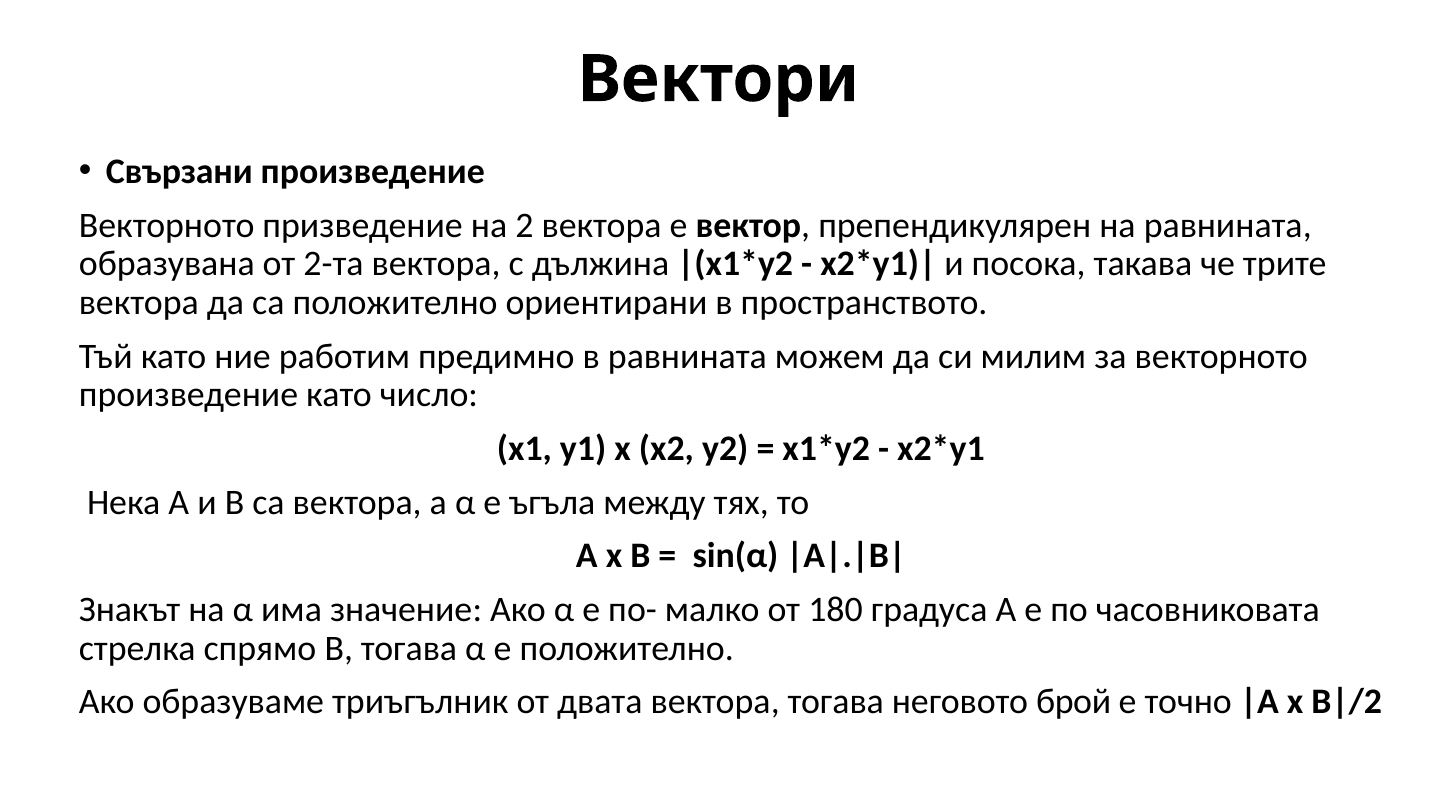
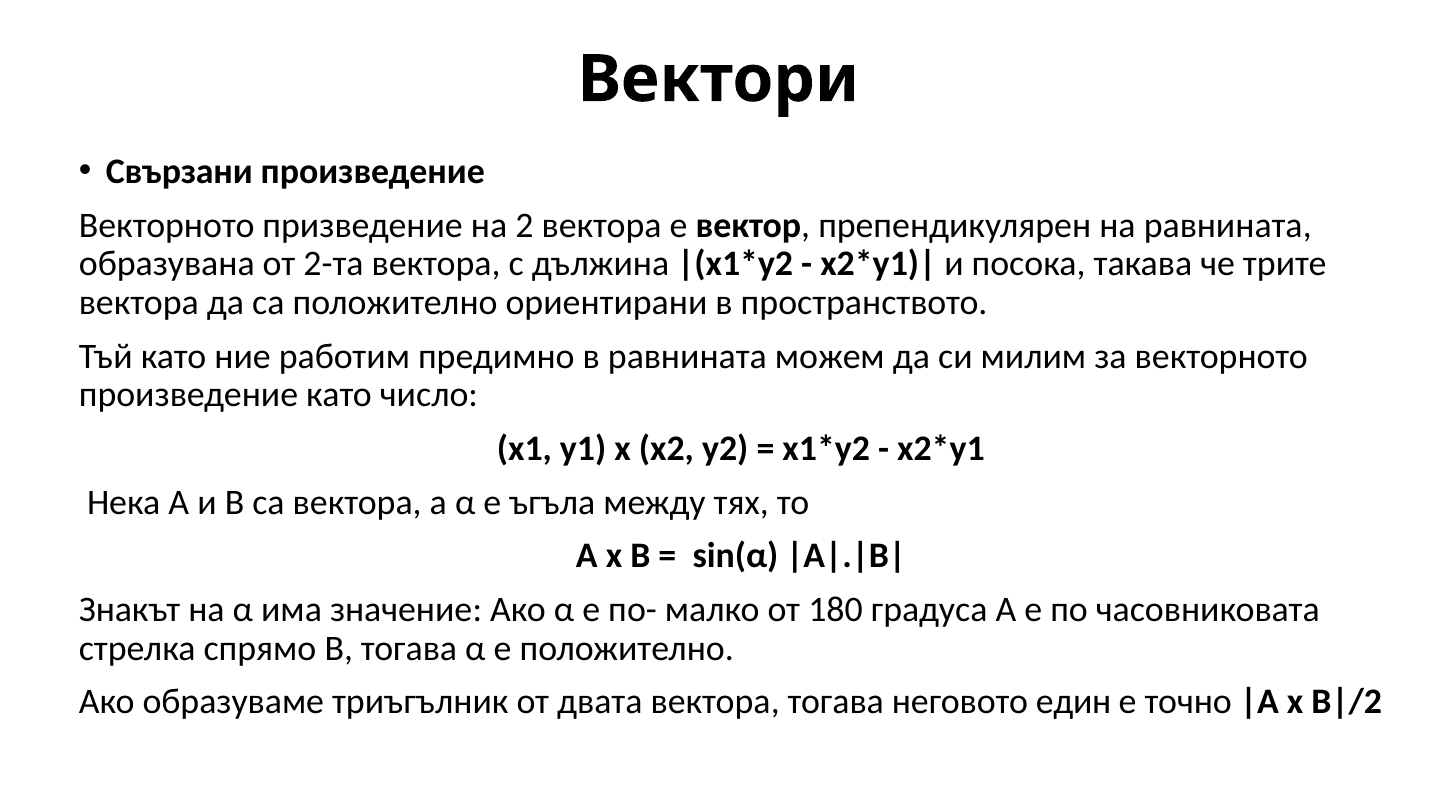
брой: брой -> един (1074, 702)
